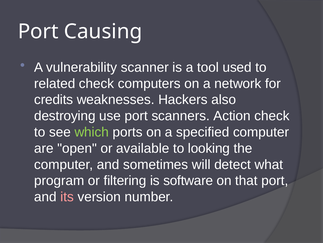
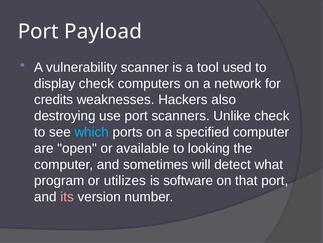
Causing: Causing -> Payload (103, 31)
related: related -> display (55, 83)
Action: Action -> Unlike (232, 116)
which colour: light green -> light blue (92, 132)
filtering: filtering -> utilizes (125, 180)
